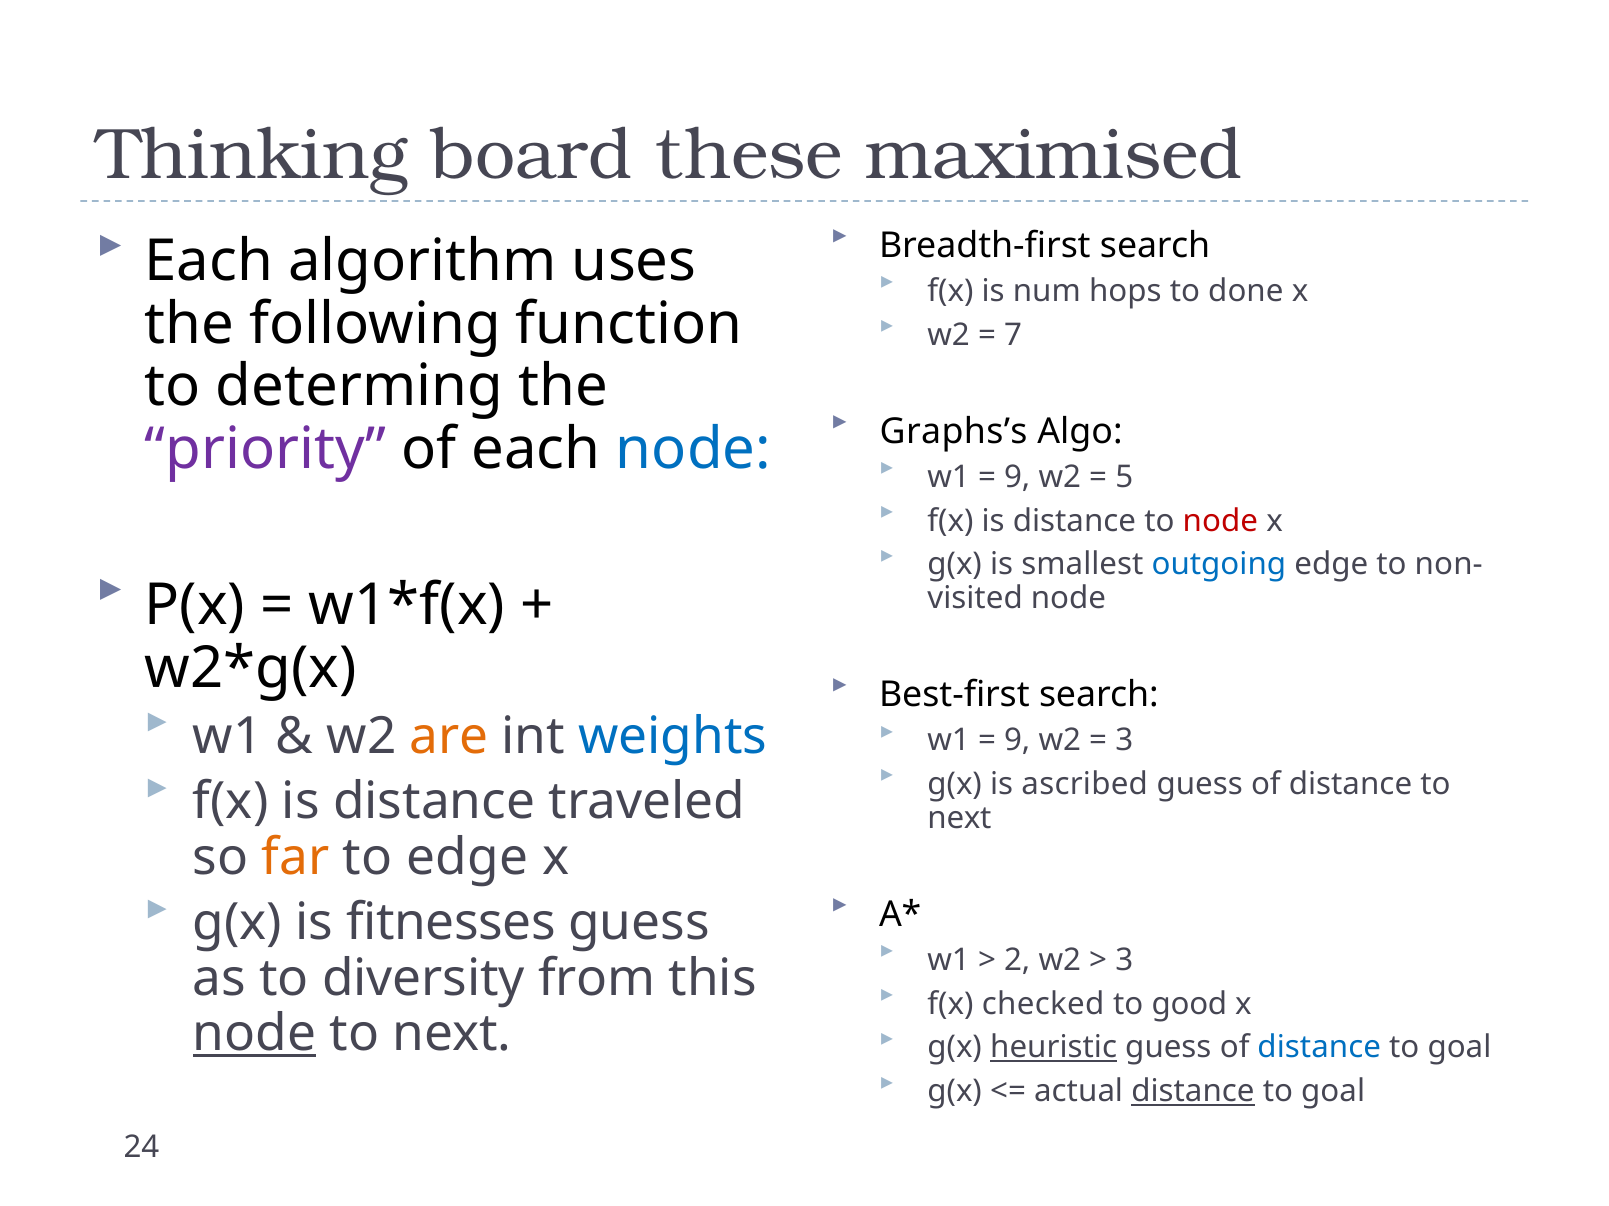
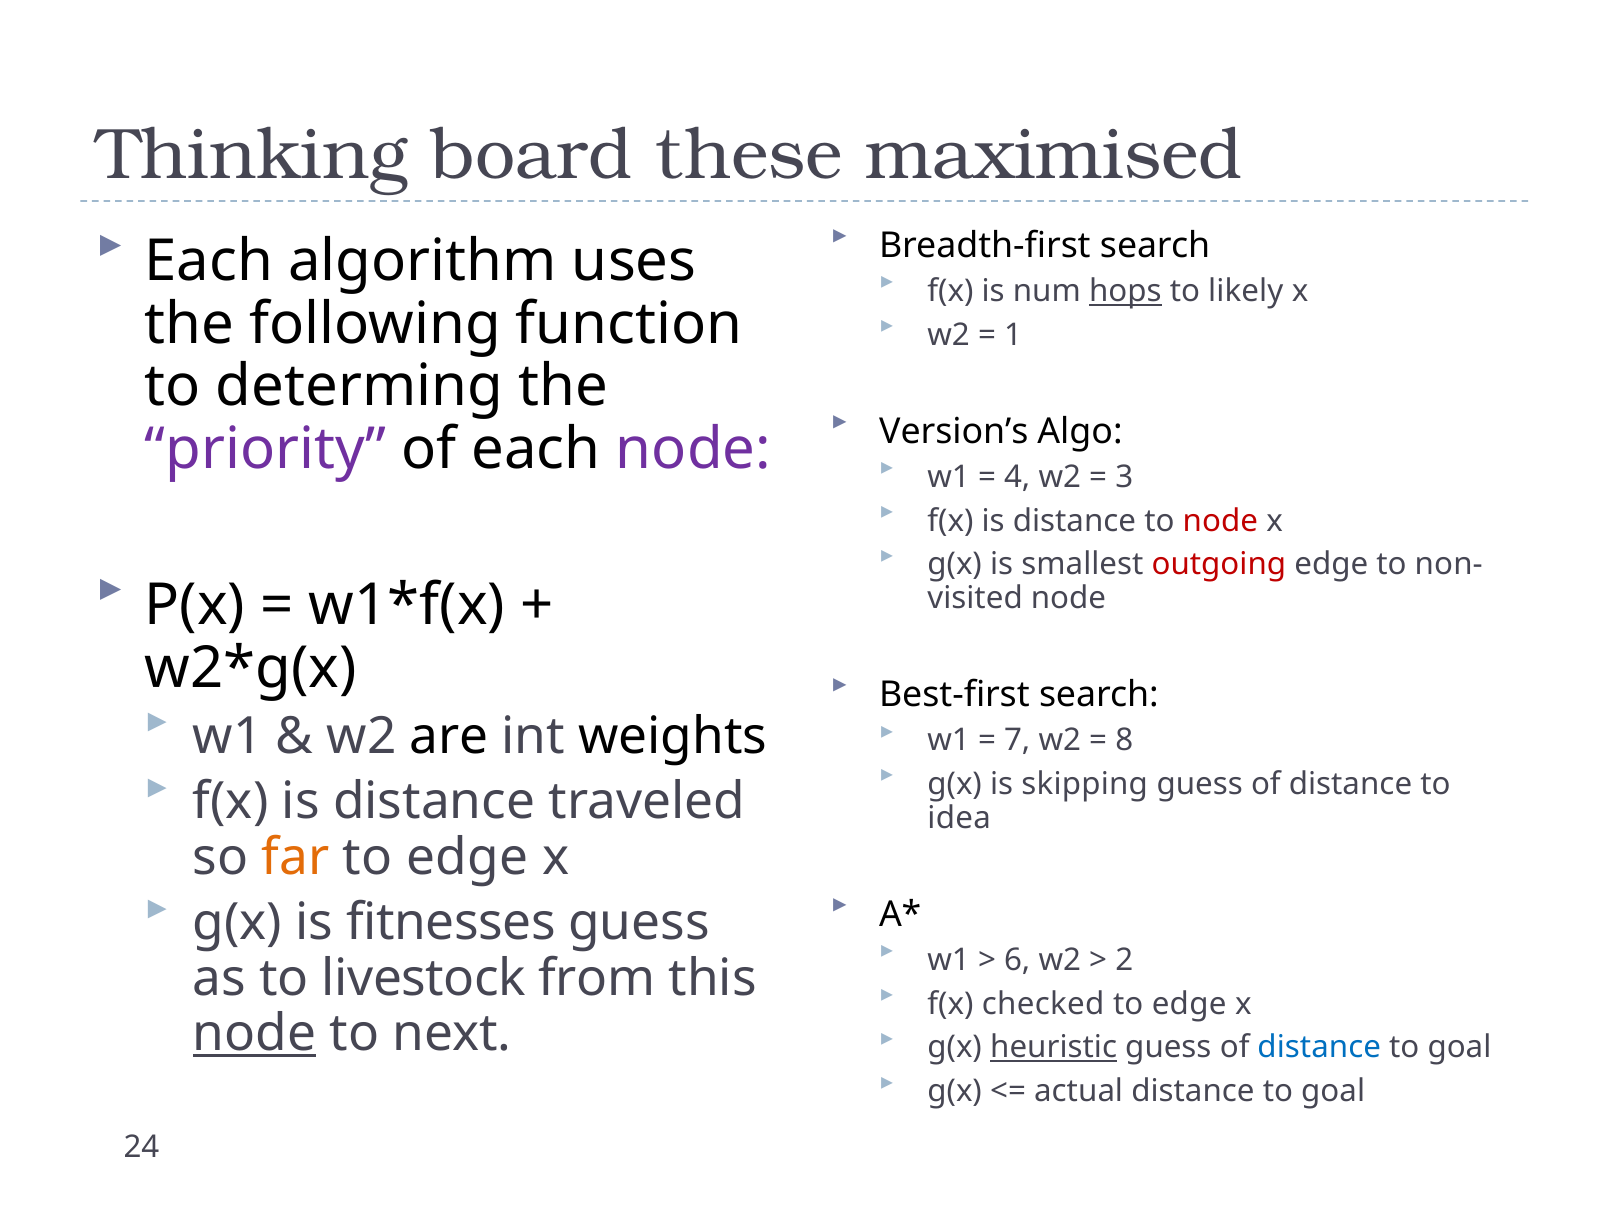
hops underline: none -> present (1125, 291)
done: done -> likely (1246, 291)
7: 7 -> 1 (1013, 335)
Graphs’s: Graphs’s -> Version’s (954, 432)
node colour: blue -> purple (694, 450)
9: 9 -> 4 (1017, 477)
5: 5 -> 3 (1124, 477)
outgoing colour: blue -> red (1219, 565)
are colour: orange -> black (449, 737)
weights colour: blue -> black (673, 737)
9: 9 -> 7 (1017, 741)
3: 3 -> 8 (1124, 741)
ascribed: ascribed -> skipping (1085, 785)
next: next -> idea (959, 818)
2: 2 -> 6 (1017, 961)
3: 3 -> 2 (1124, 961)
diversity: diversity -> livestock (424, 979)
good: good -> edge (1189, 1004)
distance underline: present -> none (1193, 1092)
